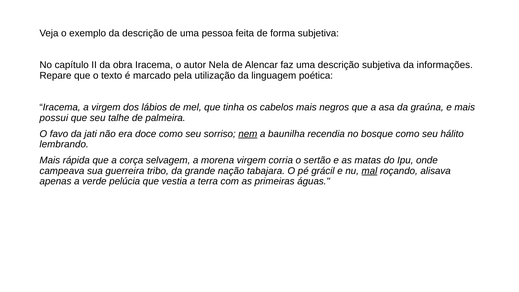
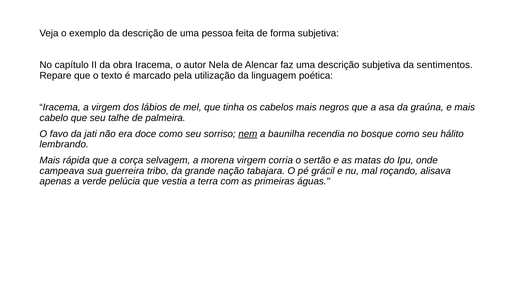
informações: informações -> sentimentos (445, 65)
possui: possui -> cabelo (54, 118)
mal underline: present -> none (369, 171)
